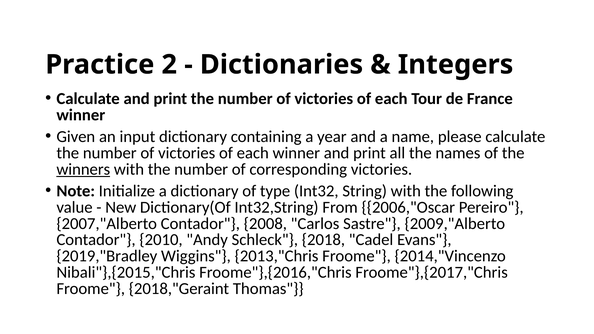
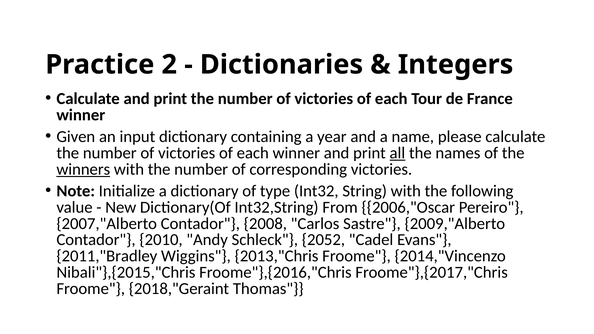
all underline: none -> present (397, 153)
2018: 2018 -> 2052 (323, 240)
2019,"Bradley: 2019,"Bradley -> 2011,"Bradley (107, 256)
